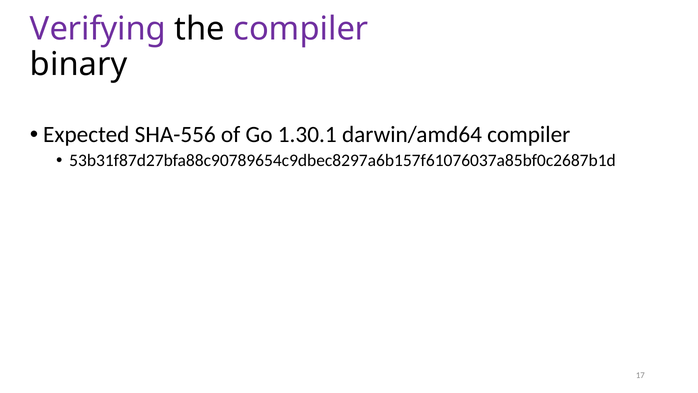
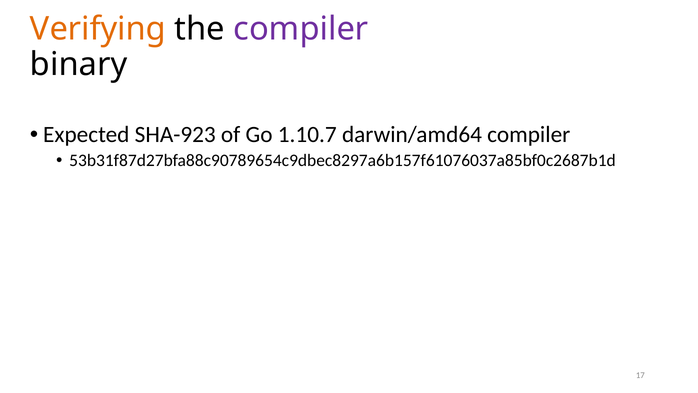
Verifying colour: purple -> orange (98, 29)
SHA-556: SHA-556 -> SHA-923 (175, 135)
1.30.1: 1.30.1 -> 1.10.7 (307, 135)
